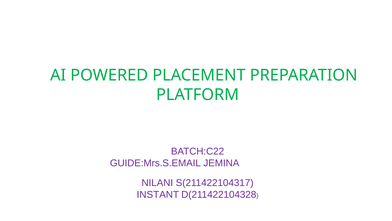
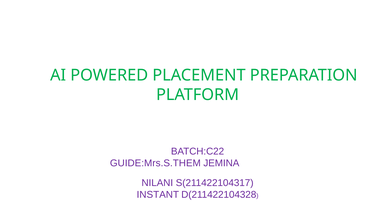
GUIDE:Mrs.S.EMAIL: GUIDE:Mrs.S.EMAIL -> GUIDE:Mrs.S.THEM (155, 163)
